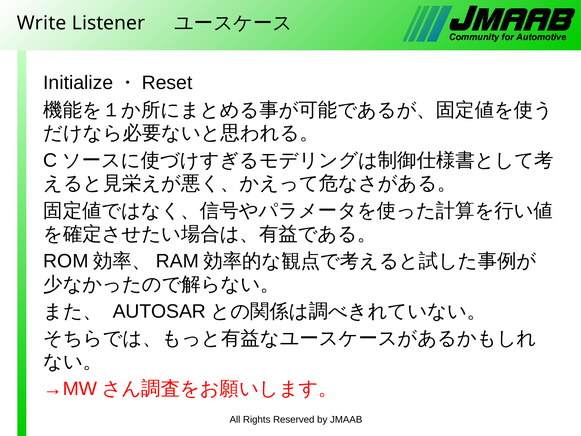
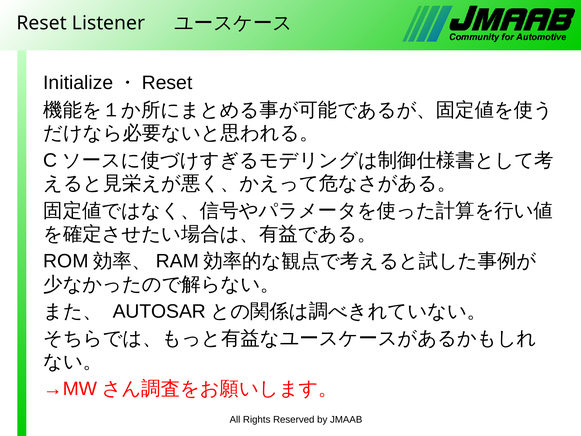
Write: Write -> Reset (42, 23)
